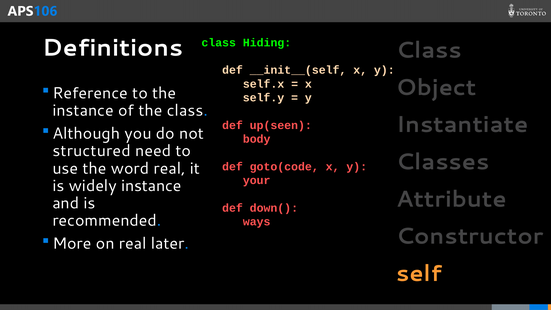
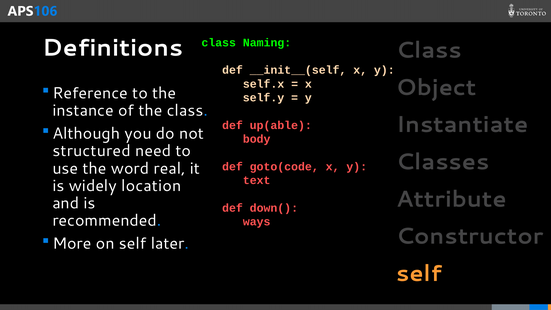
Hiding: Hiding -> Naming (267, 43)
up(seen: up(seen -> up(able (281, 125)
your: your -> text (257, 180)
widely instance: instance -> location (151, 186)
on real: real -> self (133, 244)
